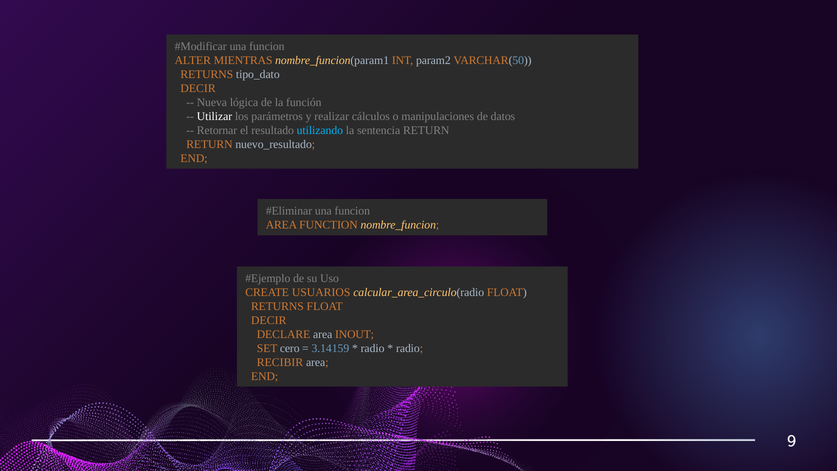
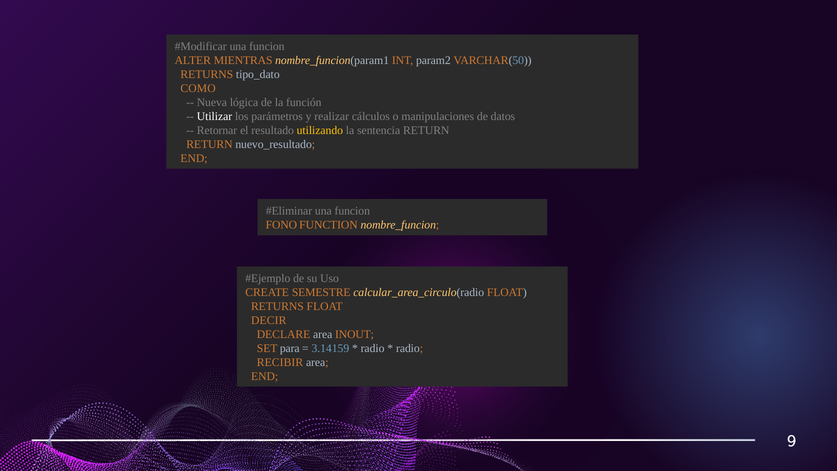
DECIR: DECIR -> COMO (198, 88)
utilizando colour: light blue -> yellow (320, 130)
AREA: AREA -> FONO (281, 225)
USUARIOS: USUARIOS -> SEMESTRE (321, 292)
cero: cero -> para (290, 348)
